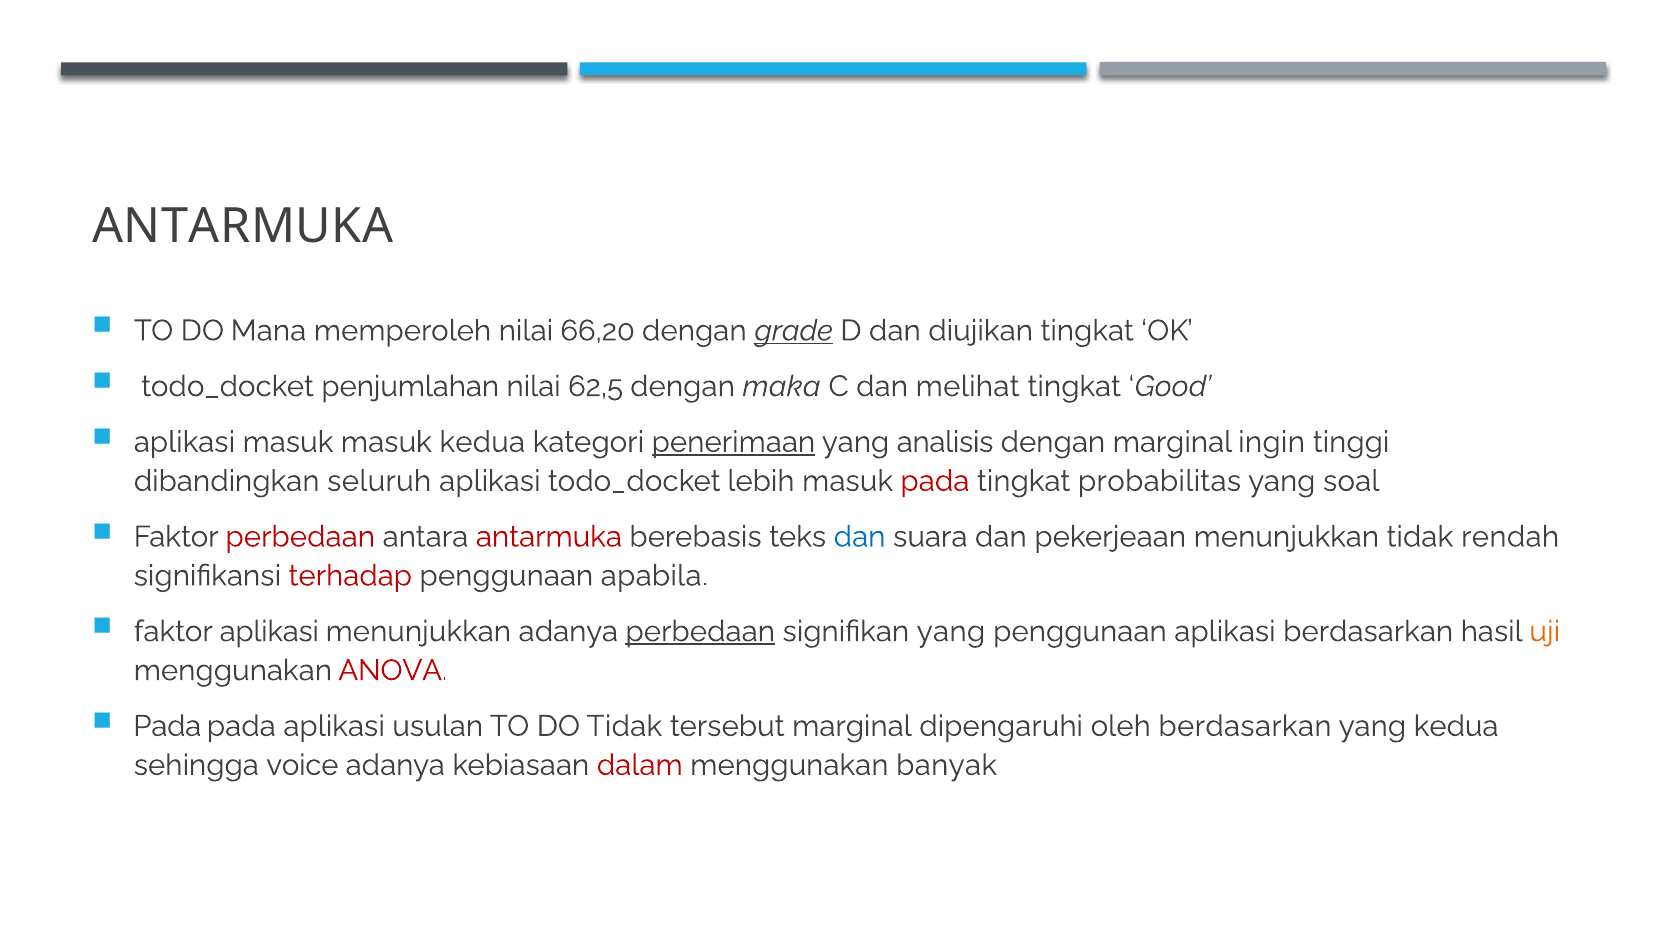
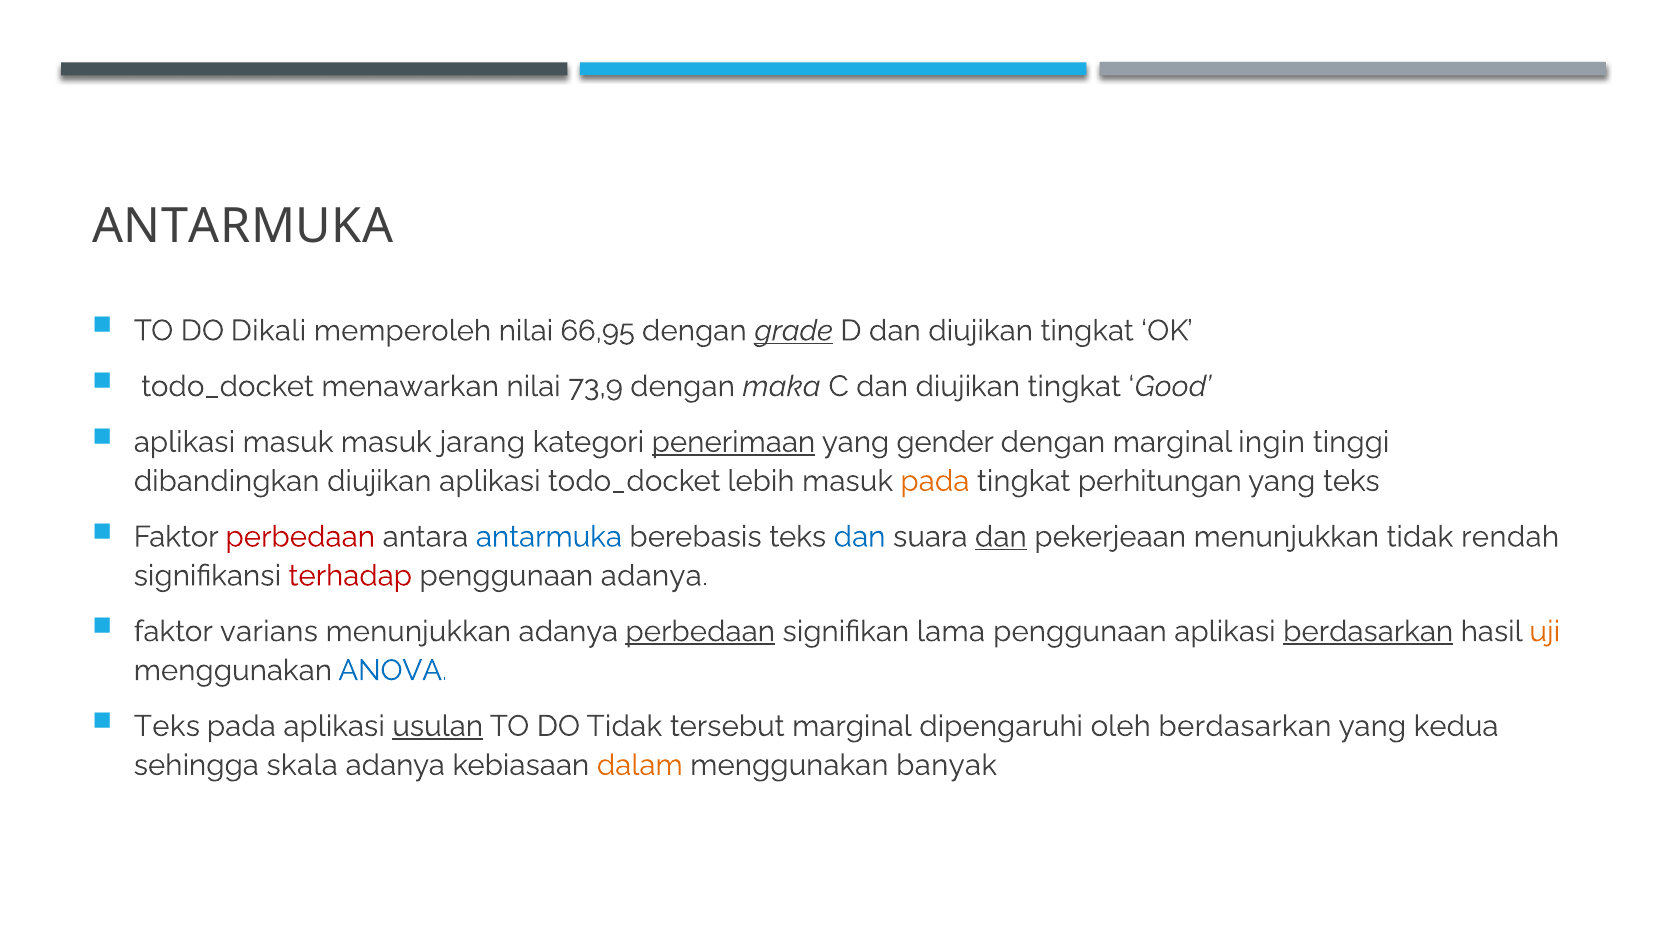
Mana: Mana -> Dikali (268, 331)
66,20: 66,20 -> 66,95 (598, 331)
penjumlahan: penjumlahan -> menawarkan (410, 386)
62,5: 62,5 -> 73,9 (596, 386)
C dan melihat: melihat -> diujikan (968, 386)
masuk kedua: kedua -> jarang (482, 442)
analisis: analisis -> gender (945, 442)
dibandingkan seluruh: seluruh -> diujikan (379, 481)
pada colour: red -> orange (935, 481)
probabilitas: probabilitas -> perhitungan (1160, 481)
yang soal: soal -> teks (1351, 481)
antarmuka colour: red -> blue (549, 537)
dan underline: none -> present (1001, 537)
penggunaan apabila: apabila -> adanya (654, 576)
faktor aplikasi: aplikasi -> varians (269, 631)
signifikan yang: yang -> lama (951, 631)
berdasarkan underline: none -> present (1368, 631)
ANOVA colour: red -> blue (393, 670)
Pada: Pada -> Teks (167, 726)
usulan underline: none -> present (438, 726)
voice: voice -> skala (302, 765)
dalam colour: red -> orange (640, 765)
